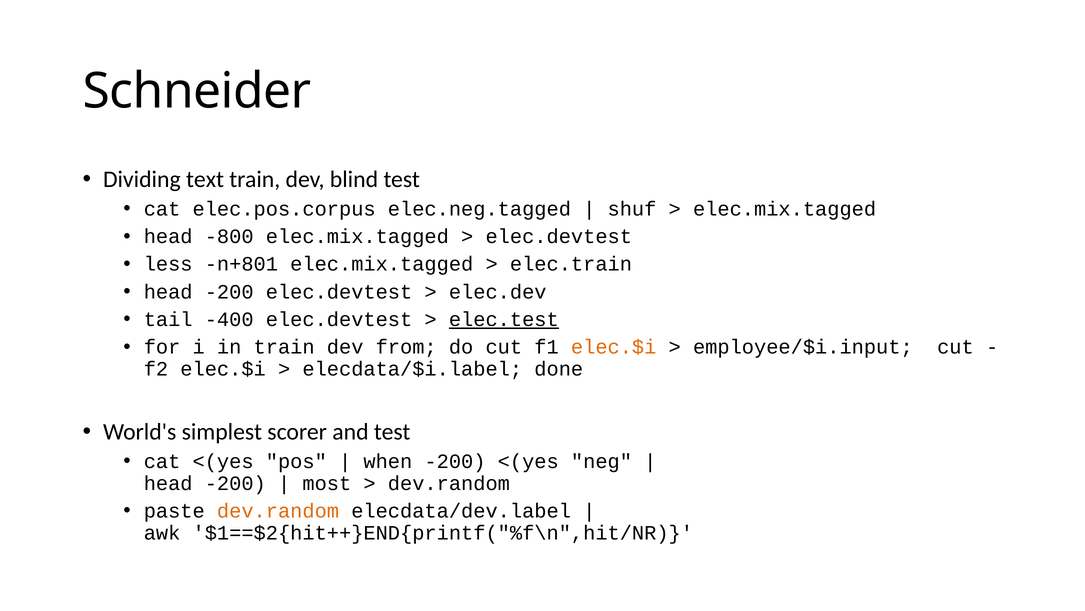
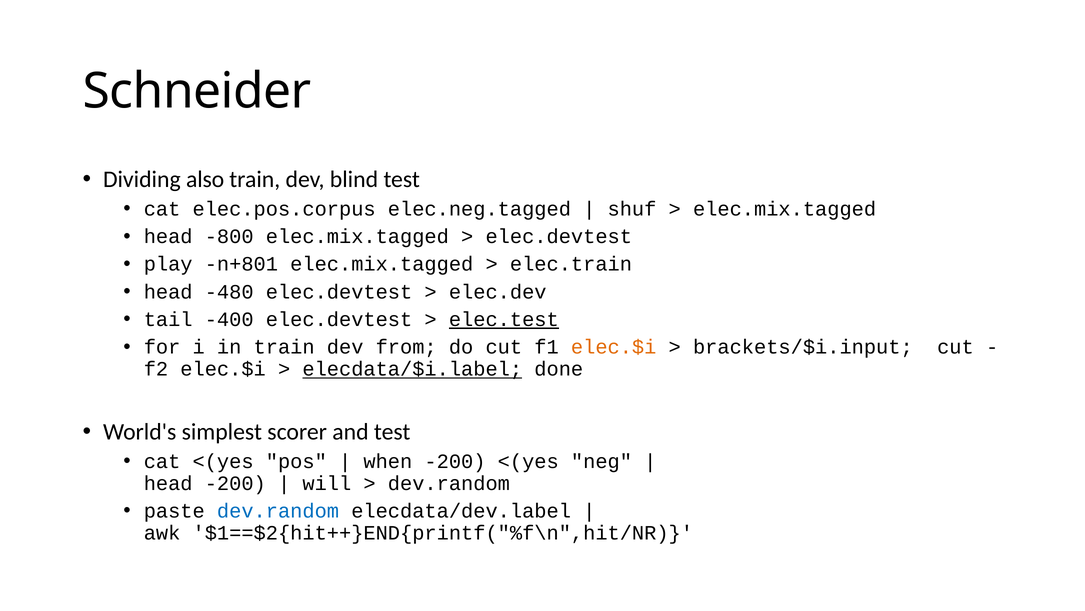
text: text -> also (205, 179)
less: less -> play (168, 264)
-200: -200 -> -480 (229, 292)
employee/$i.input: employee/$i.input -> brackets/$i.input (803, 347)
elecdata/$i.label underline: none -> present (412, 369)
most: most -> will (327, 483)
dev.random colour: orange -> blue (278, 510)
